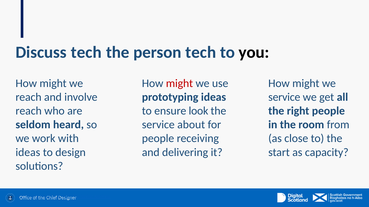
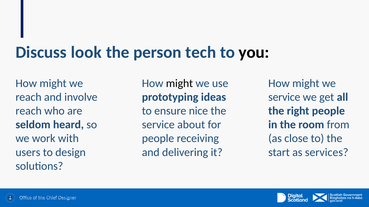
Discuss tech: tech -> look (86, 52)
might colour: red -> black (179, 83)
look: look -> nice (198, 111)
ideas: ideas -> users (28, 153)
capacity: capacity -> services (327, 153)
